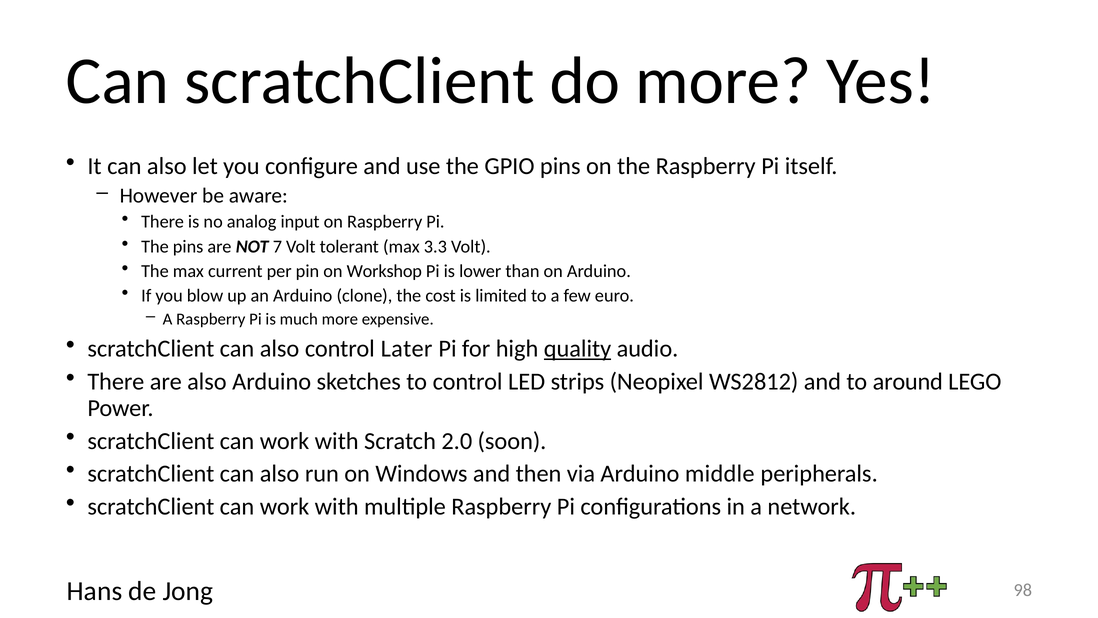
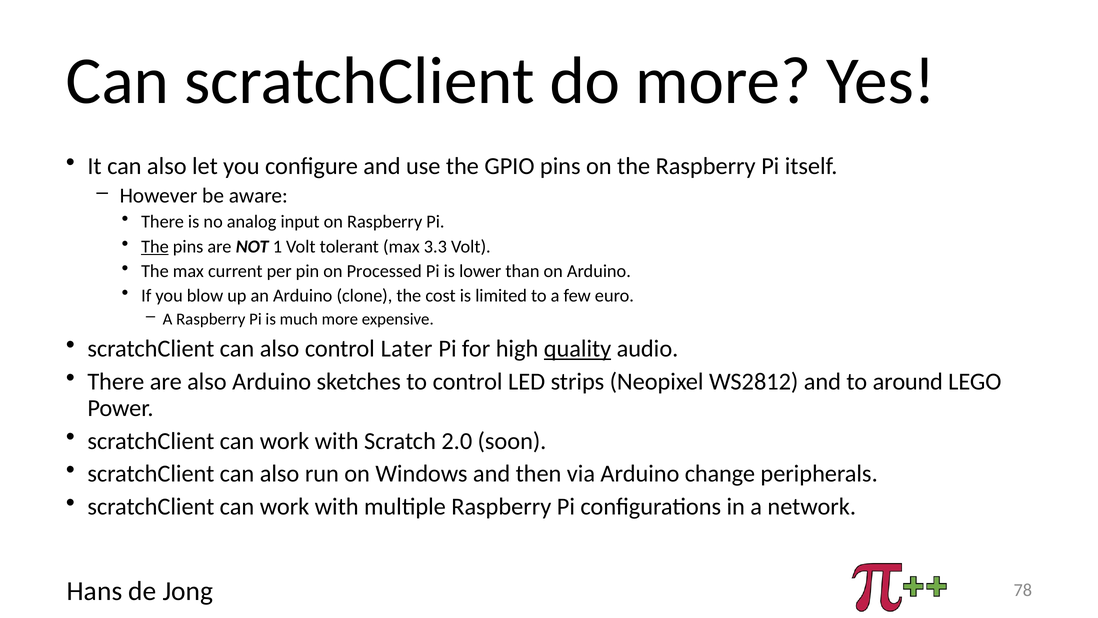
The underline: none -> present (155, 246)
7: 7 -> 1 (277, 246)
Workshop: Workshop -> Processed (384, 271)
middle: middle -> change (720, 474)
98: 98 -> 78 (1023, 590)
